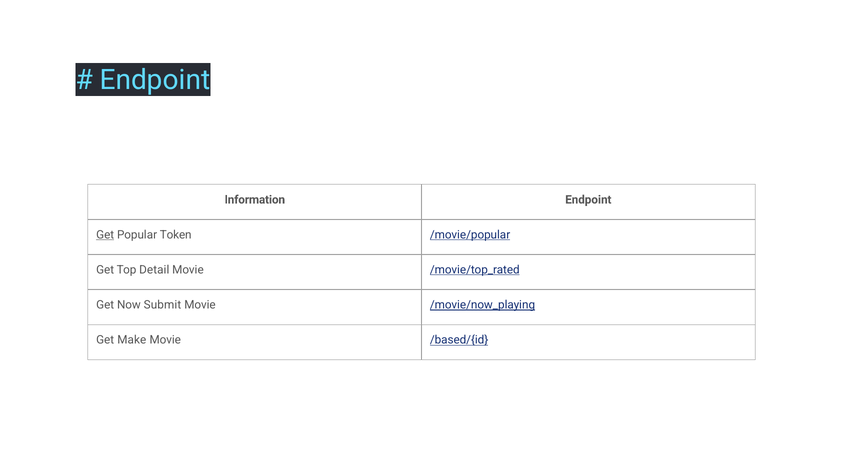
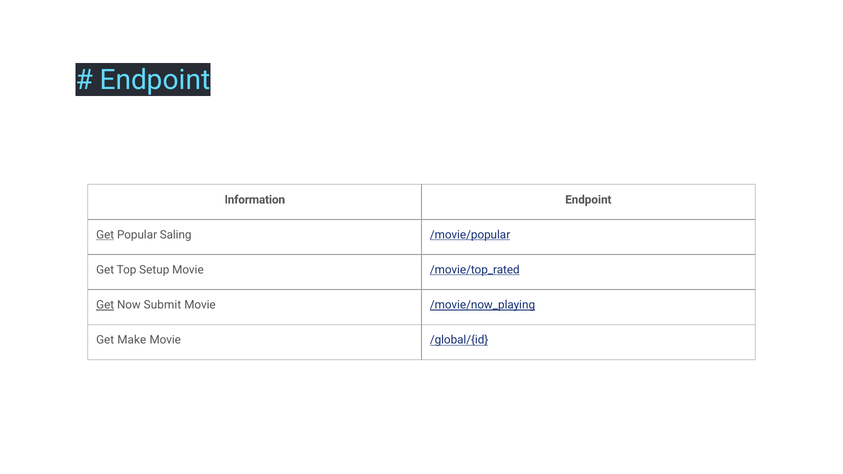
Token: Token -> Saling (176, 235)
Detail: Detail -> Setup (154, 270)
Get underline: none -> present (105, 305)
/based/{id: /based/{id -> /global/{id (459, 340)
